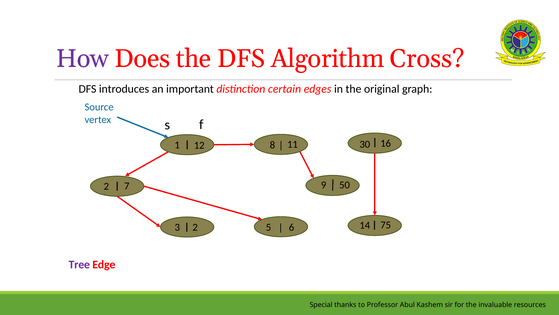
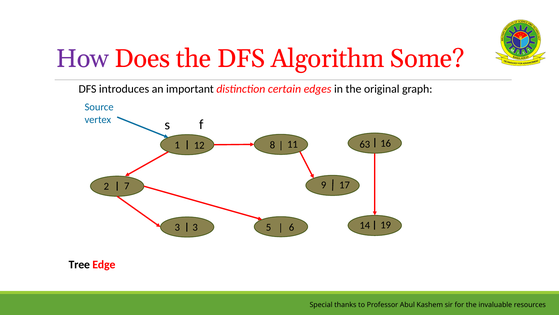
Cross: Cross -> Some (427, 58)
30: 30 -> 63 (365, 144)
50: 50 -> 17 (345, 185)
75: 75 -> 19 (386, 224)
3 2: 2 -> 3 (195, 227)
Tree colour: purple -> black (79, 264)
